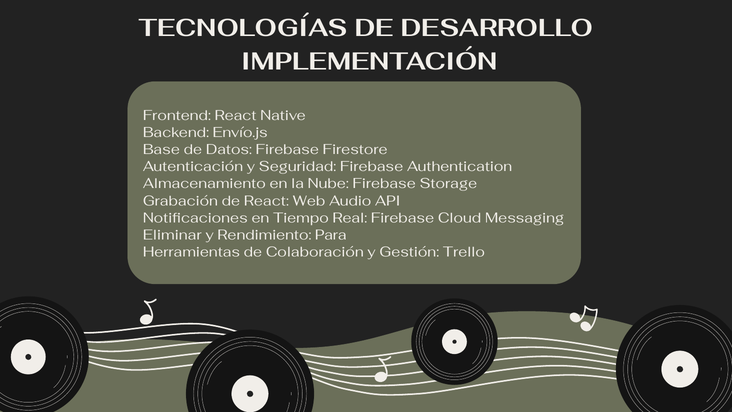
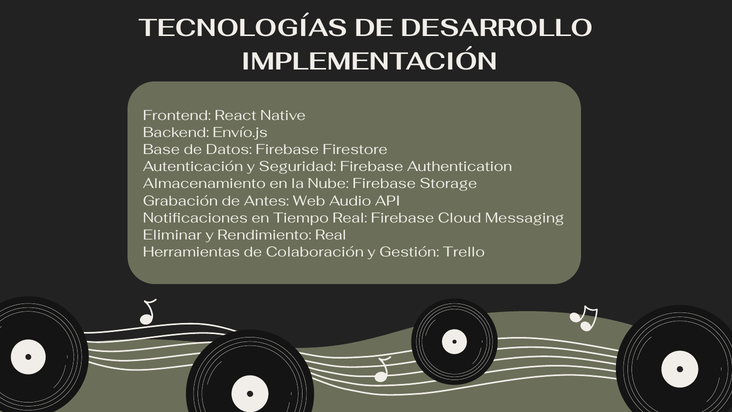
de React: React -> Antes (266, 201)
Rendimiento Para: Para -> Real (331, 235)
